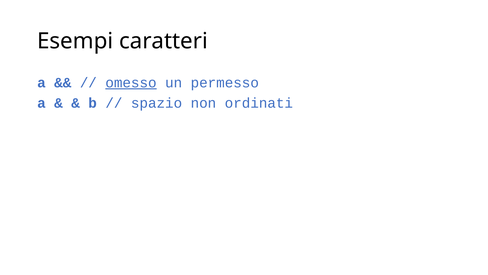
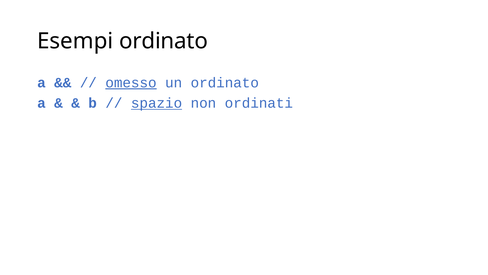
Esempi caratteri: caratteri -> ordinato (164, 41)
un permesso: permesso -> ordinato (225, 83)
spazio underline: none -> present (157, 103)
